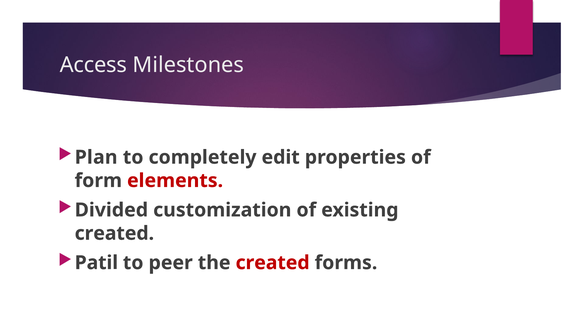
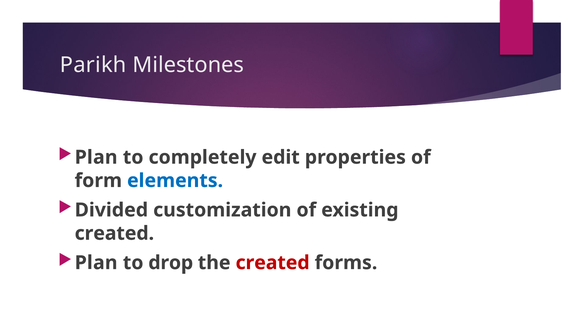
Access: Access -> Parikh (93, 65)
elements colour: red -> blue (175, 181)
Patil: Patil -> Plan (96, 263)
peer: peer -> drop (171, 263)
